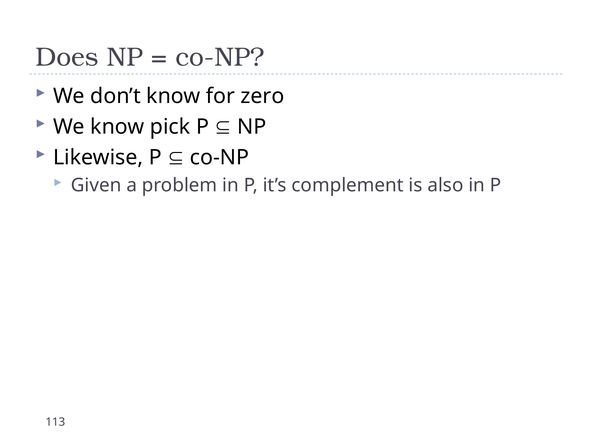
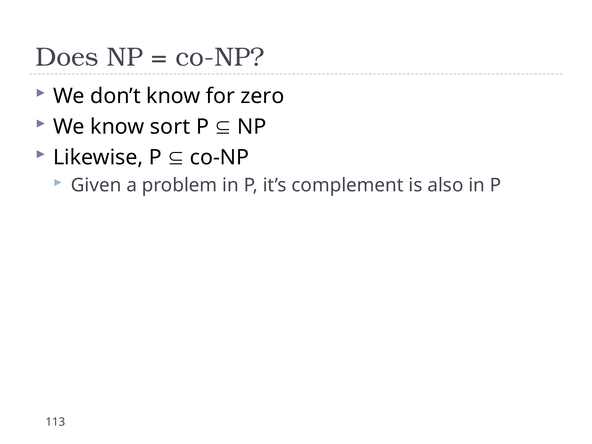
pick: pick -> sort (170, 127)
